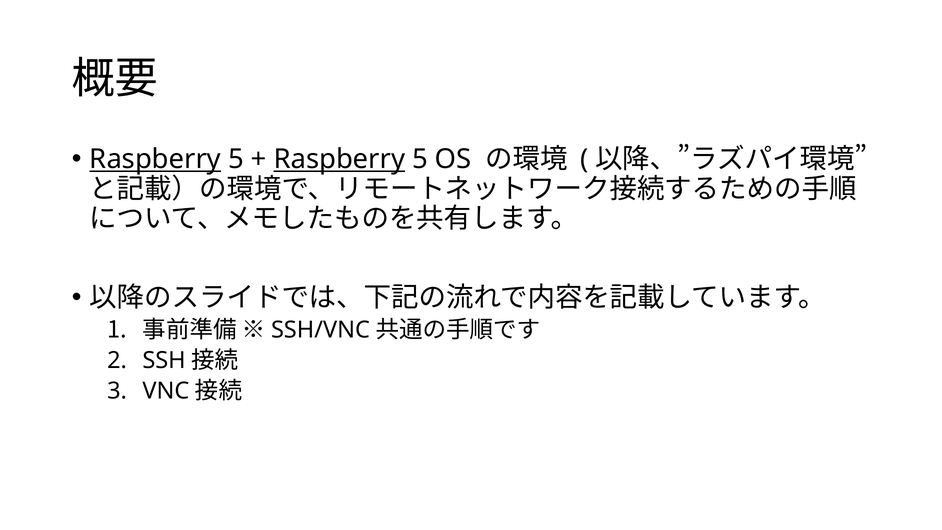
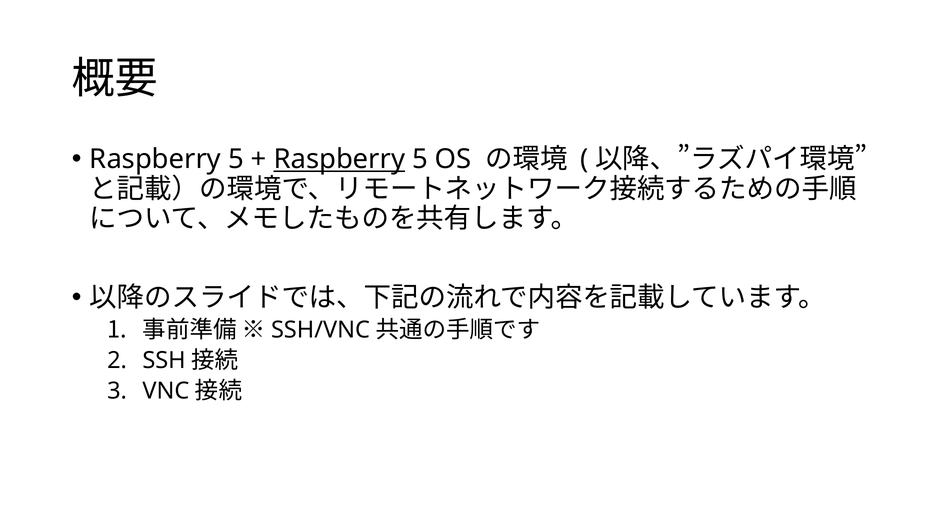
Raspberry underline: present -> none (155, 159)
